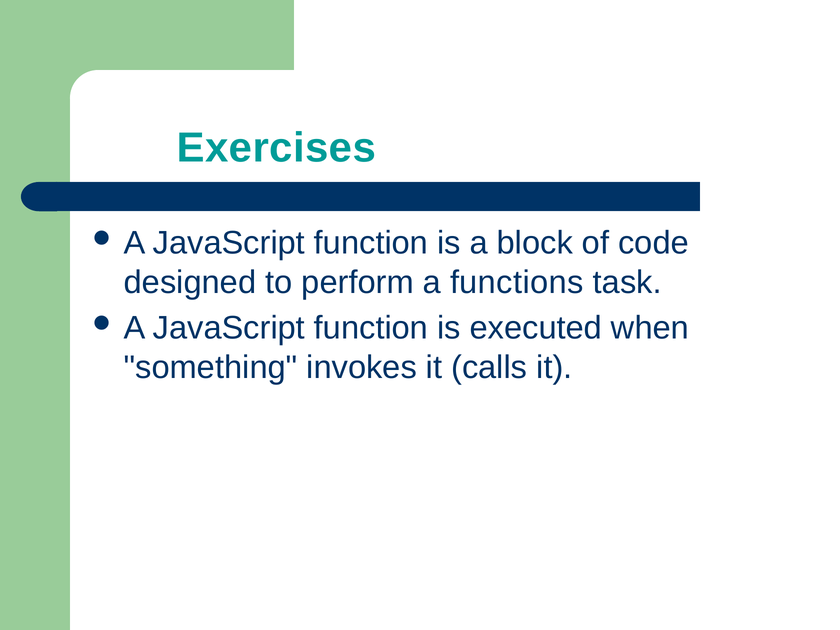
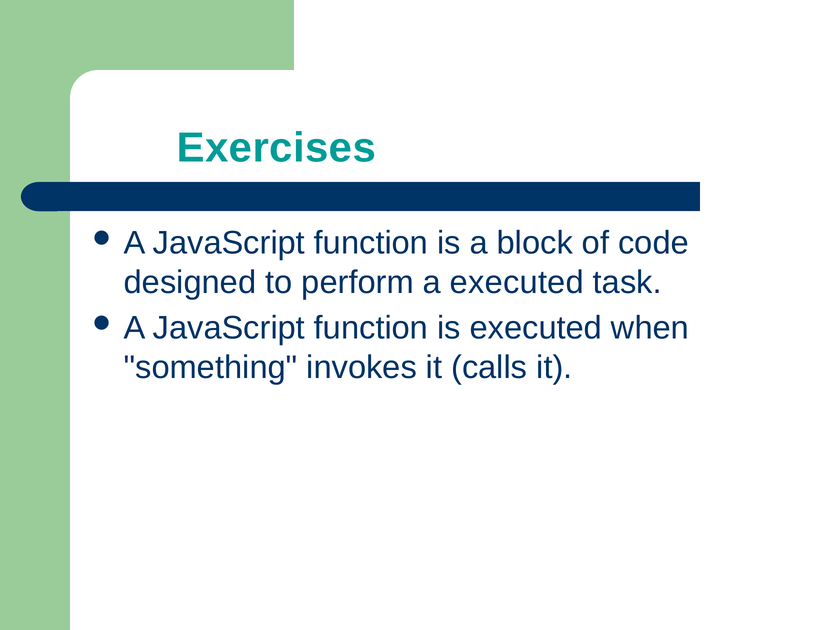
a functions: functions -> executed (517, 282)
